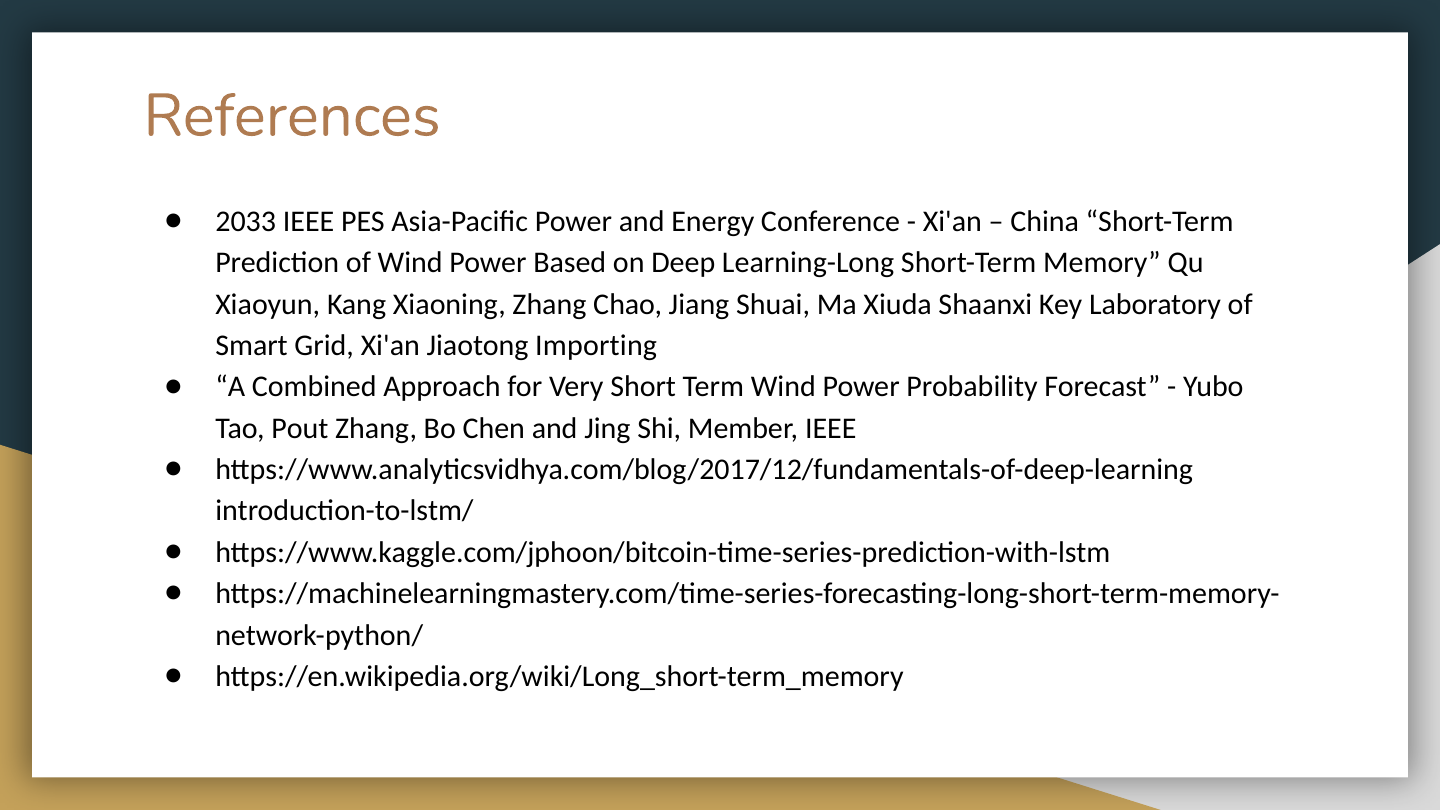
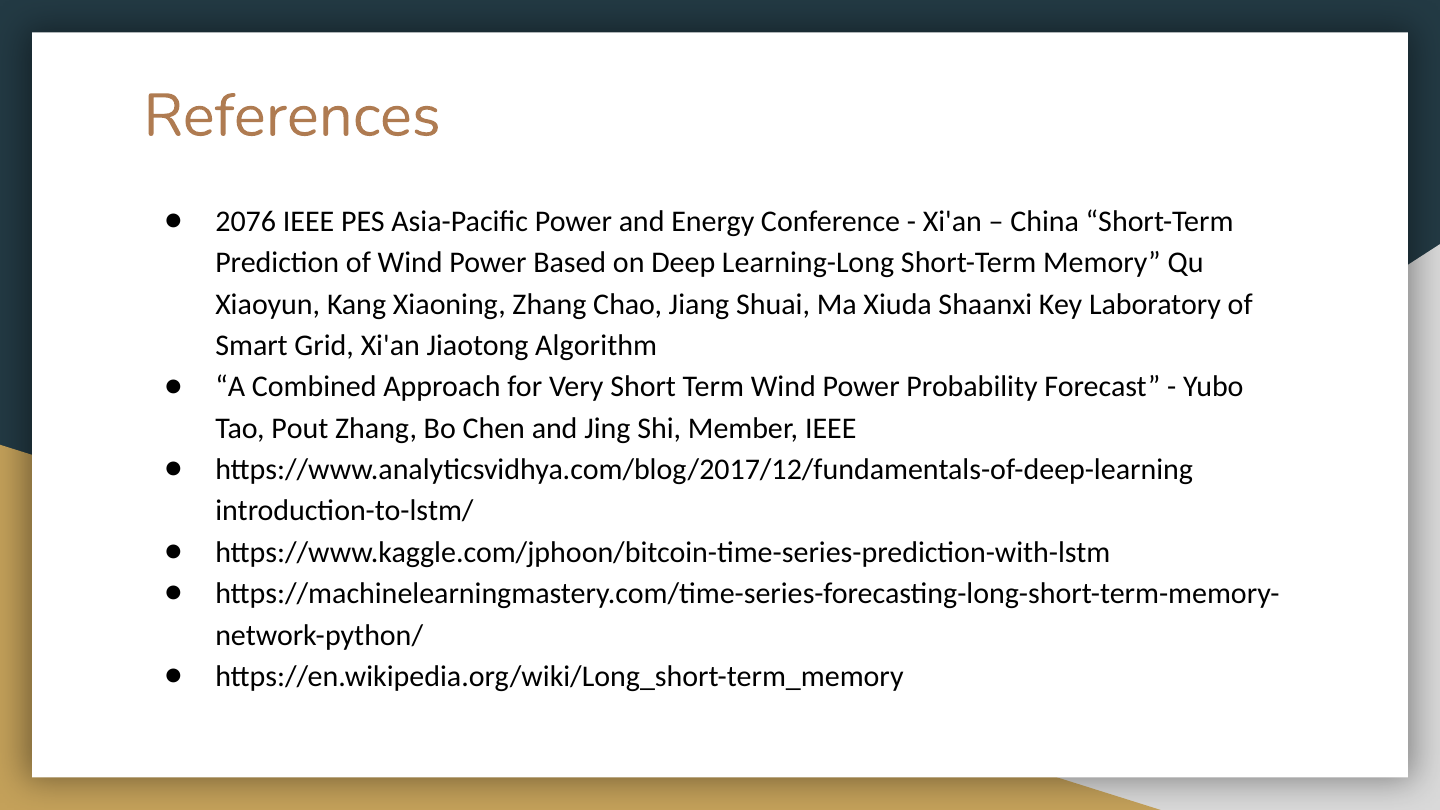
2033: 2033 -> 2076 (246, 221)
Importing: Importing -> Algorithm (596, 346)
